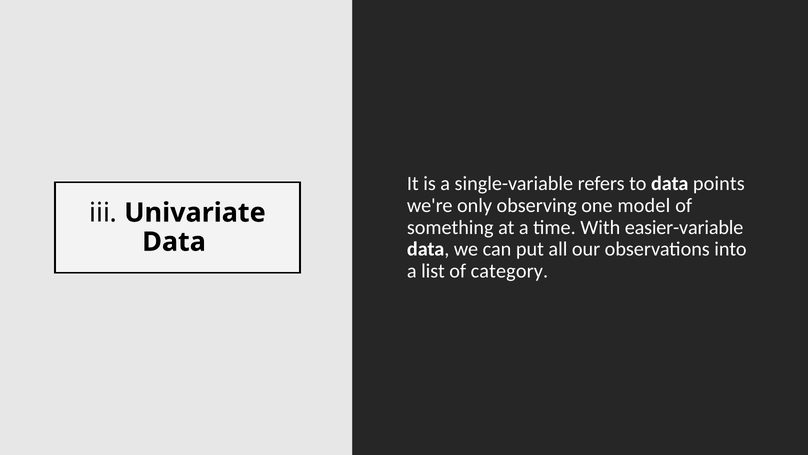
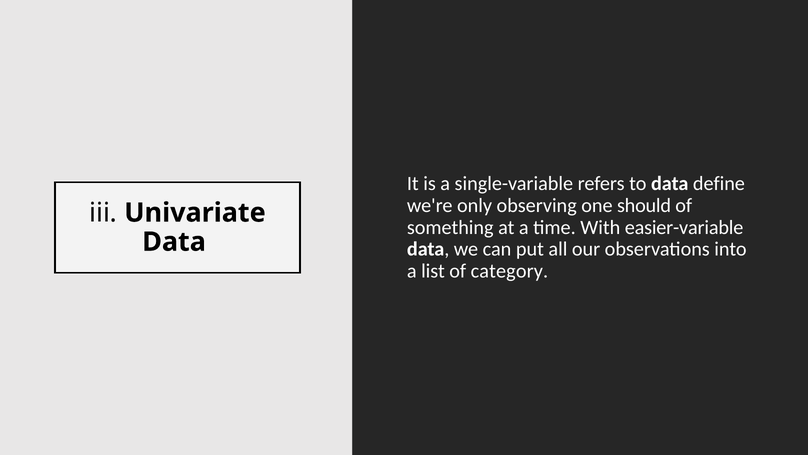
points: points -> define (719, 184)
model: model -> should (644, 205)
